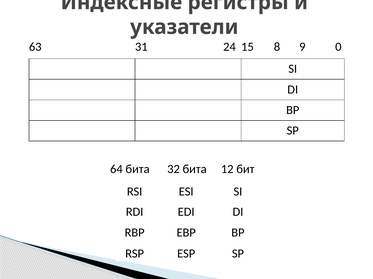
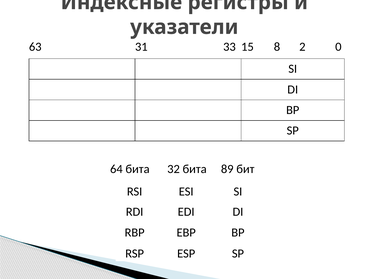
24: 24 -> 33 (229, 47)
9: 9 -> 2 (302, 47)
12: 12 -> 89 (227, 170)
